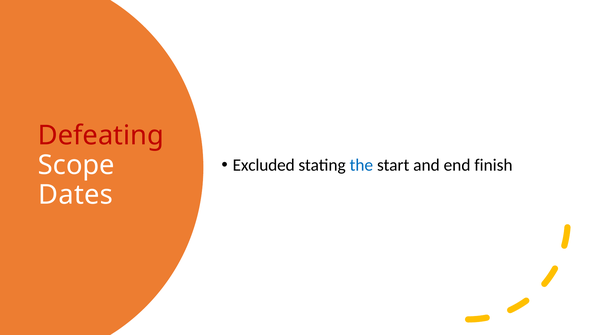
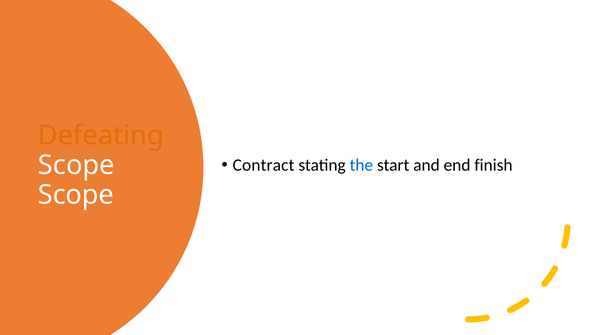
Defeating colour: red -> orange (101, 135)
Excluded: Excluded -> Contract (264, 165)
Dates: Dates -> Scope (76, 194)
